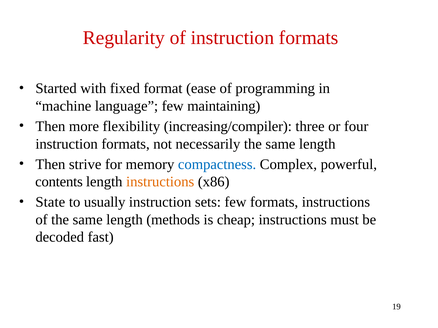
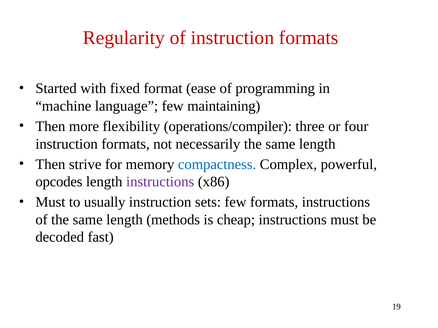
increasing/compiler: increasing/compiler -> operations/compiler (228, 127)
contents: contents -> opcodes (59, 182)
instructions colour: orange -> purple (160, 182)
State: State -> Must (50, 202)
